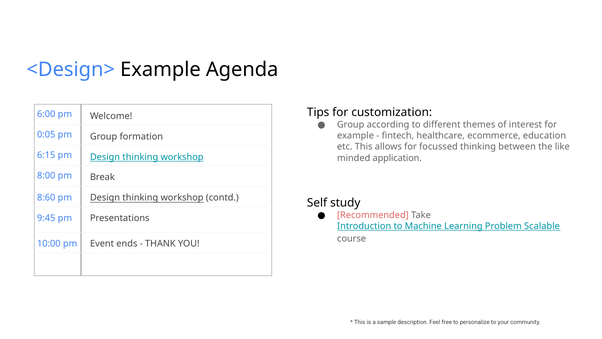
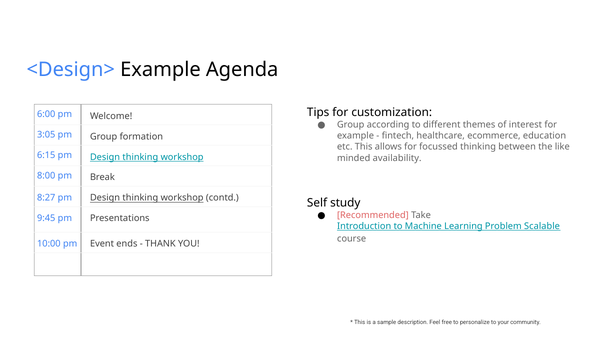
0:05: 0:05 -> 3:05 (46, 135)
application: application -> availability (397, 158)
8:60: 8:60 -> 8:27 (46, 198)
